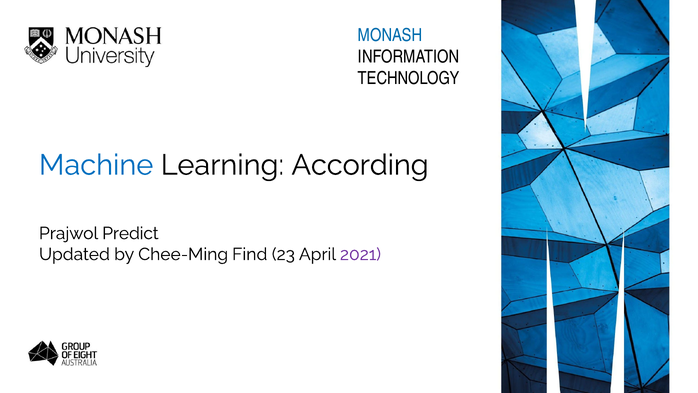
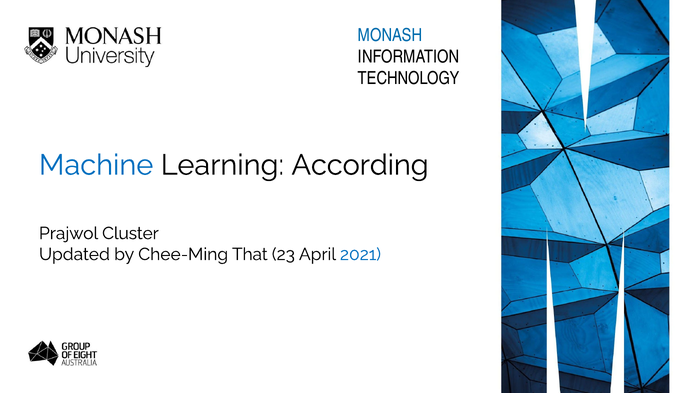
Predict: Predict -> Cluster (130, 233)
Find: Find -> That (250, 254)
2021 colour: purple -> blue (360, 254)
